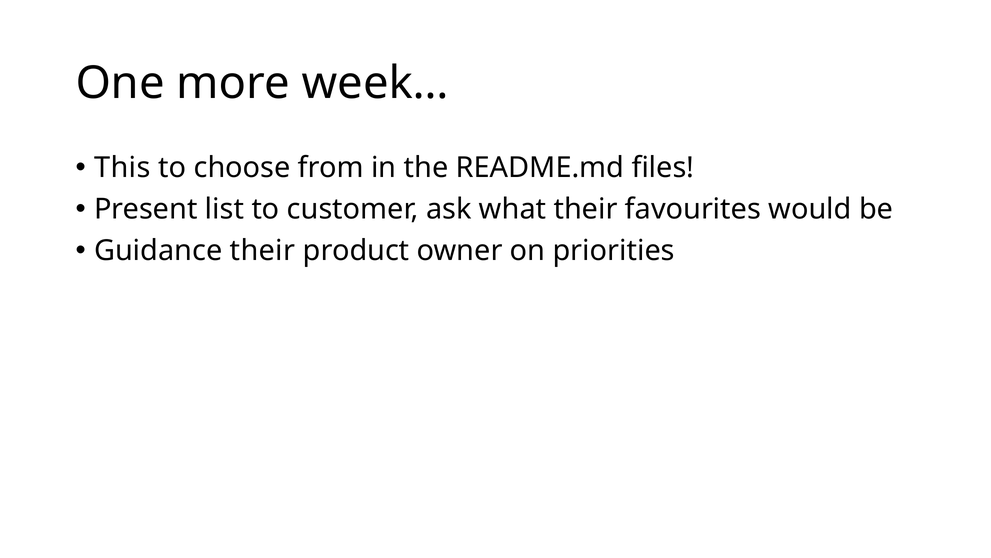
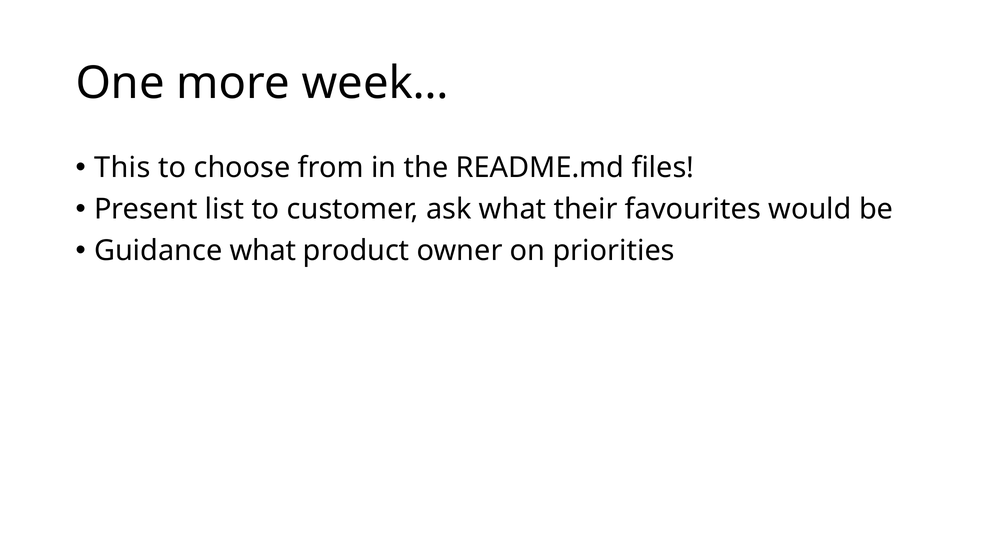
Guidance their: their -> what (263, 251)
